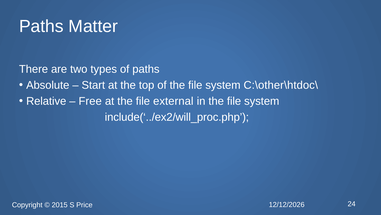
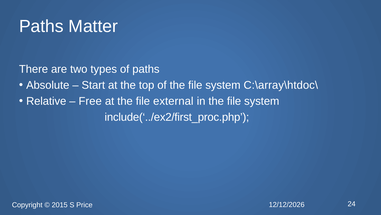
C:\other\htdoc\: C:\other\htdoc\ -> C:\array\htdoc\ (281, 85)
include(‘../ex2/will_proc.php: include(‘../ex2/will_proc.php -> include(‘../ex2/first_proc.php (177, 117)
